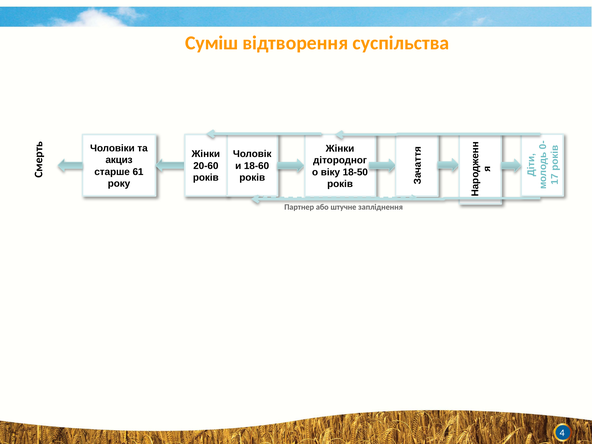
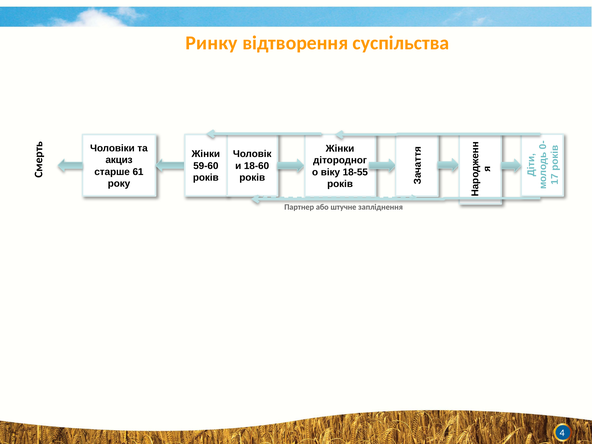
Суміш: Суміш -> Ринку (212, 43)
20-60: 20-60 -> 59-60 (206, 166)
18-50: 18-50 -> 18-55 (355, 172)
